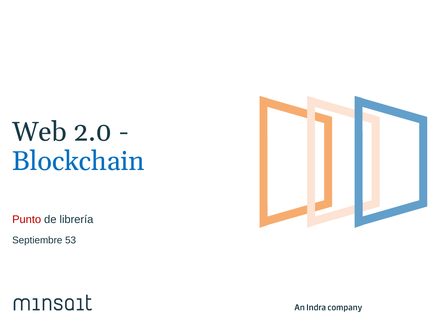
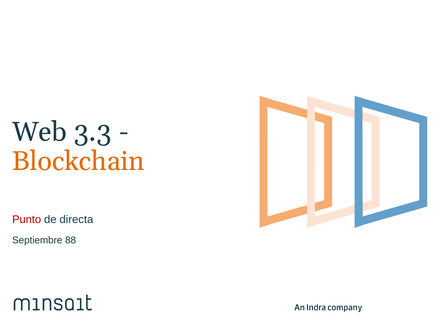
2.0: 2.0 -> 3.3 (93, 132)
Blockchain colour: blue -> orange (78, 161)
librería: librería -> directa (76, 220)
53: 53 -> 88 (71, 240)
